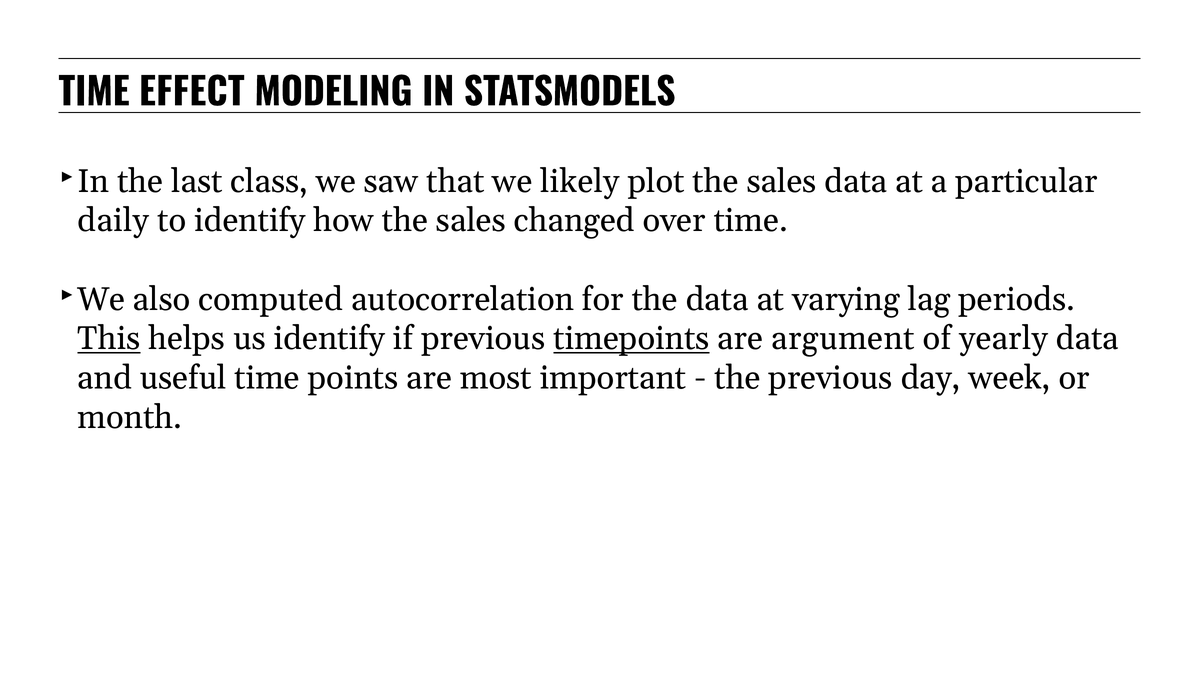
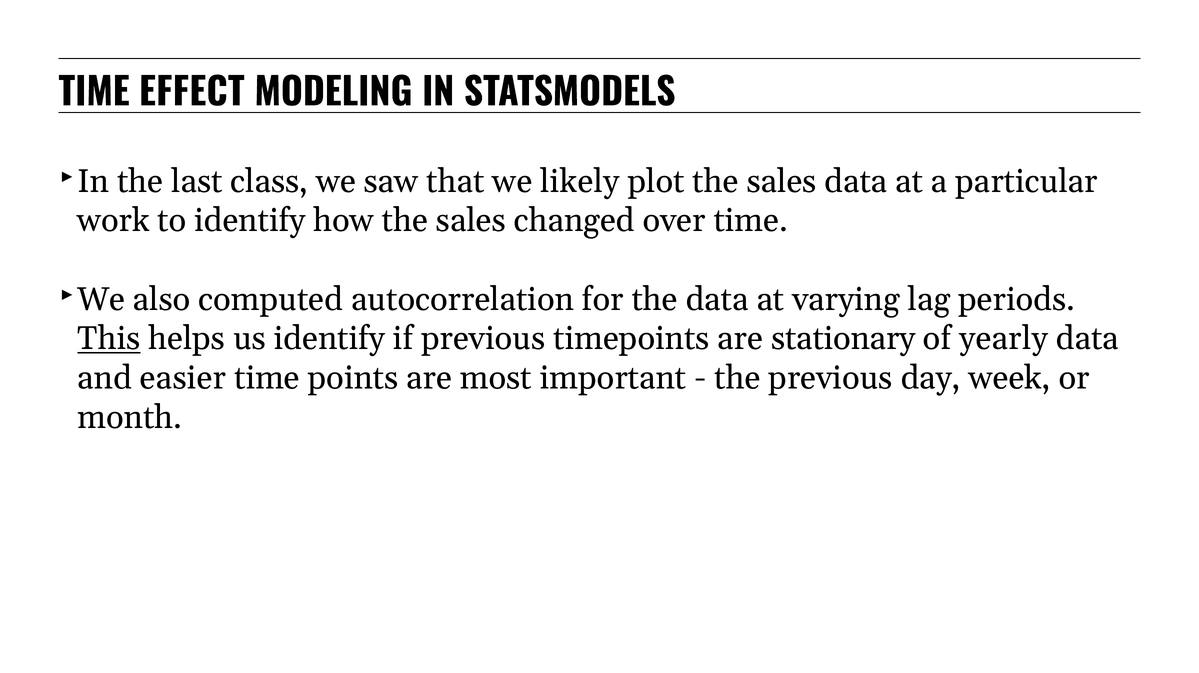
daily: daily -> work (113, 221)
timepoints underline: present -> none (631, 339)
argument: argument -> stationary (843, 339)
useful: useful -> easier (183, 378)
